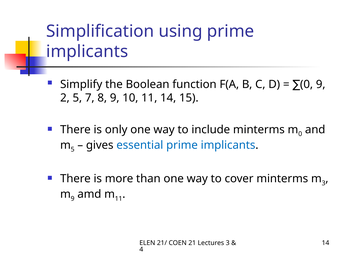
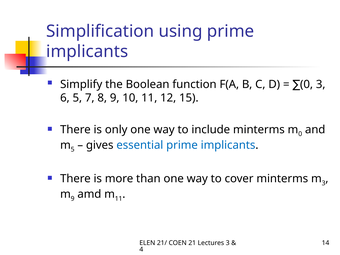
9: 9 -> 3 (321, 84)
2: 2 -> 6 (65, 98)
11 14: 14 -> 12 (168, 98)
